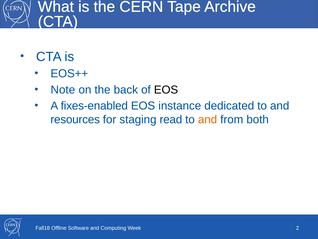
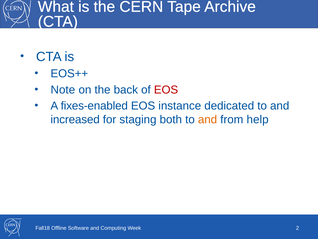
EOS colour: black -> red (166, 90)
resources: resources -> increased (75, 119)
read: read -> both (171, 119)
both: both -> help (258, 119)
